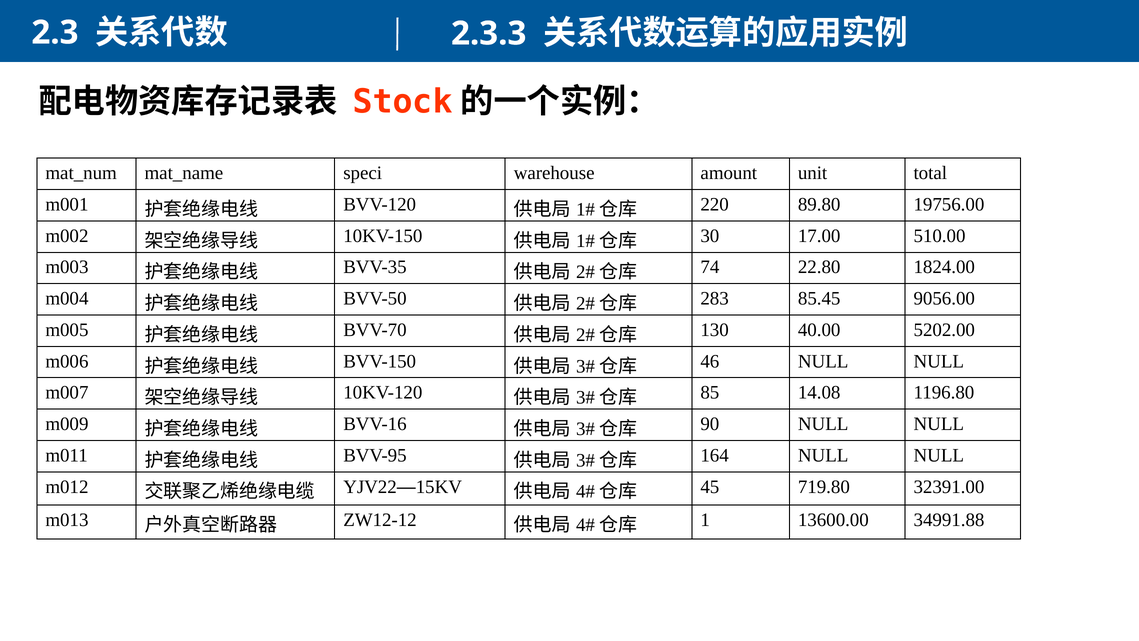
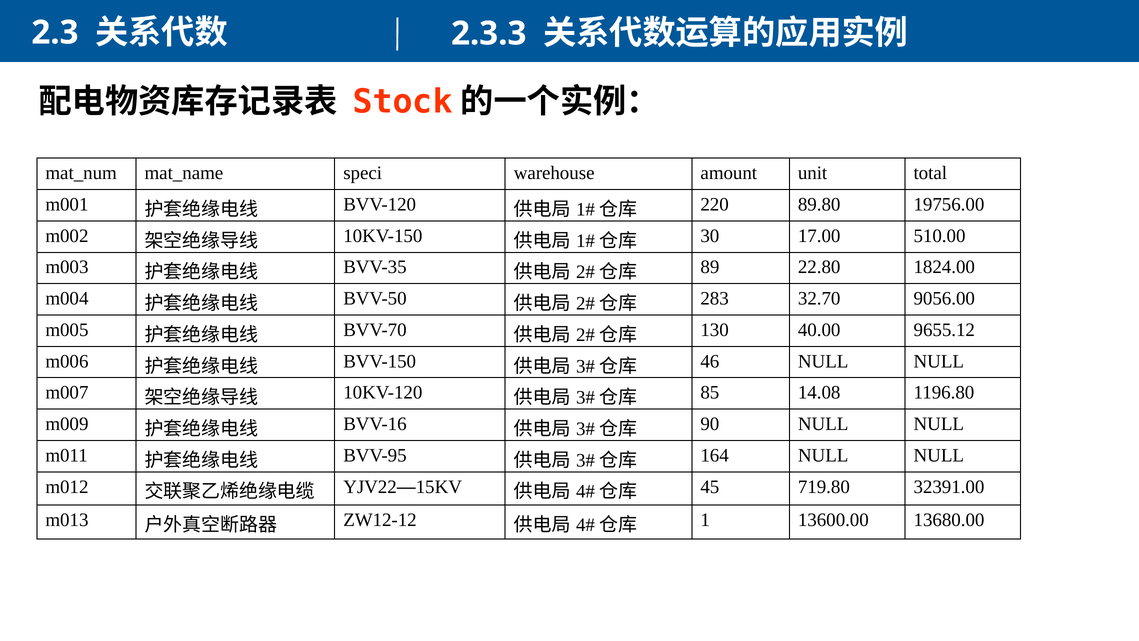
74: 74 -> 89 (710, 267)
85.45: 85.45 -> 32.70 (819, 298)
5202.00: 5202.00 -> 9655.12 (944, 330)
34991.88: 34991.88 -> 13680.00 (949, 520)
